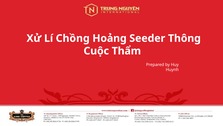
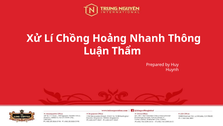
Seeder: Seeder -> Nhanh (147, 38)
Cuộc: Cuộc -> Luận (96, 51)
